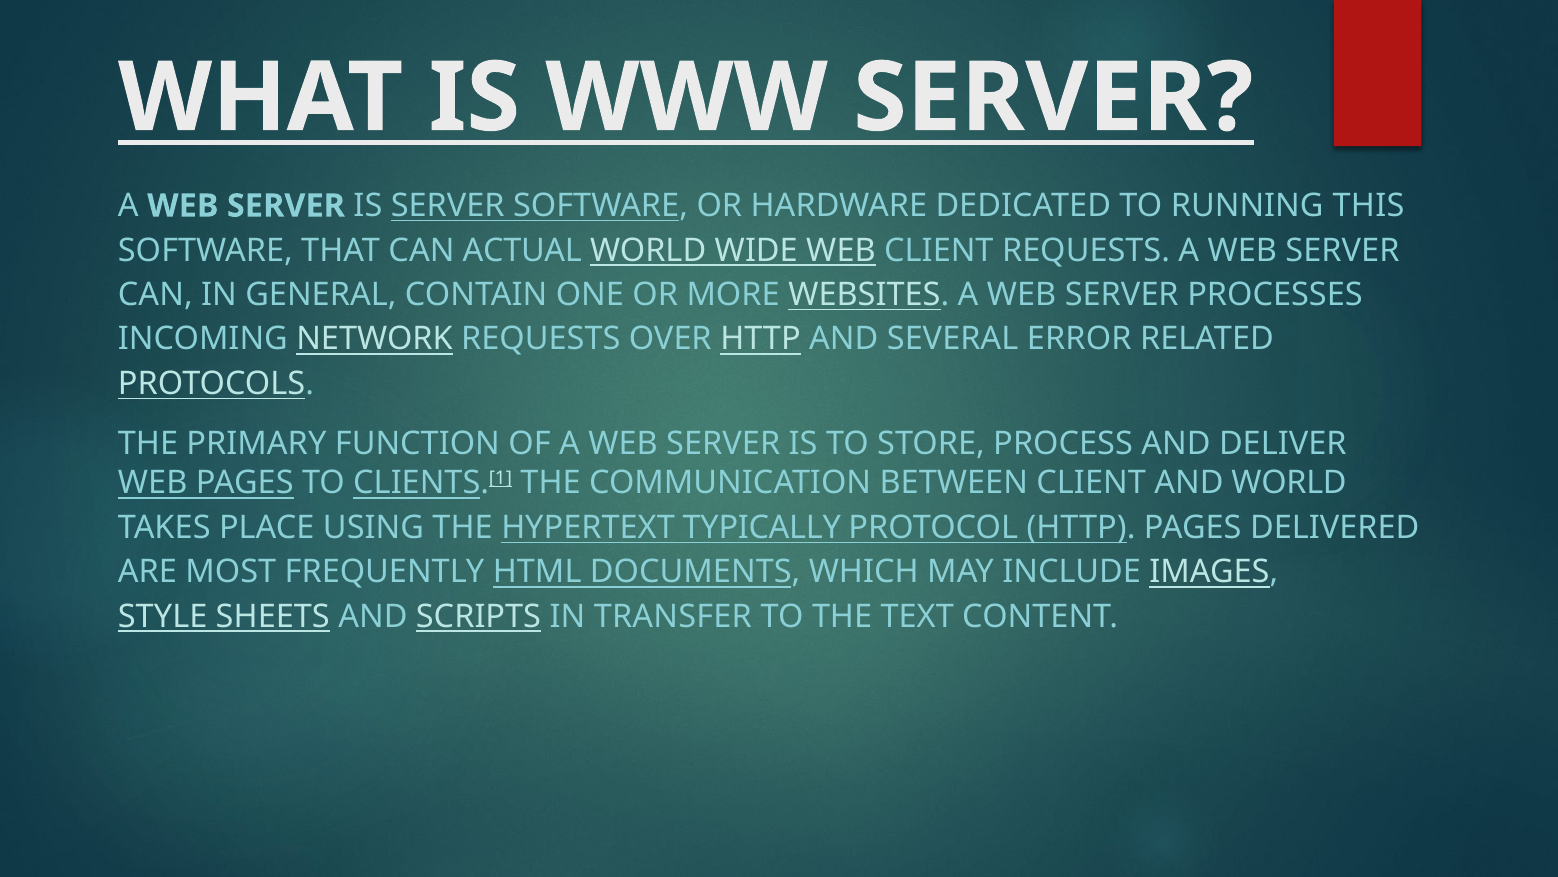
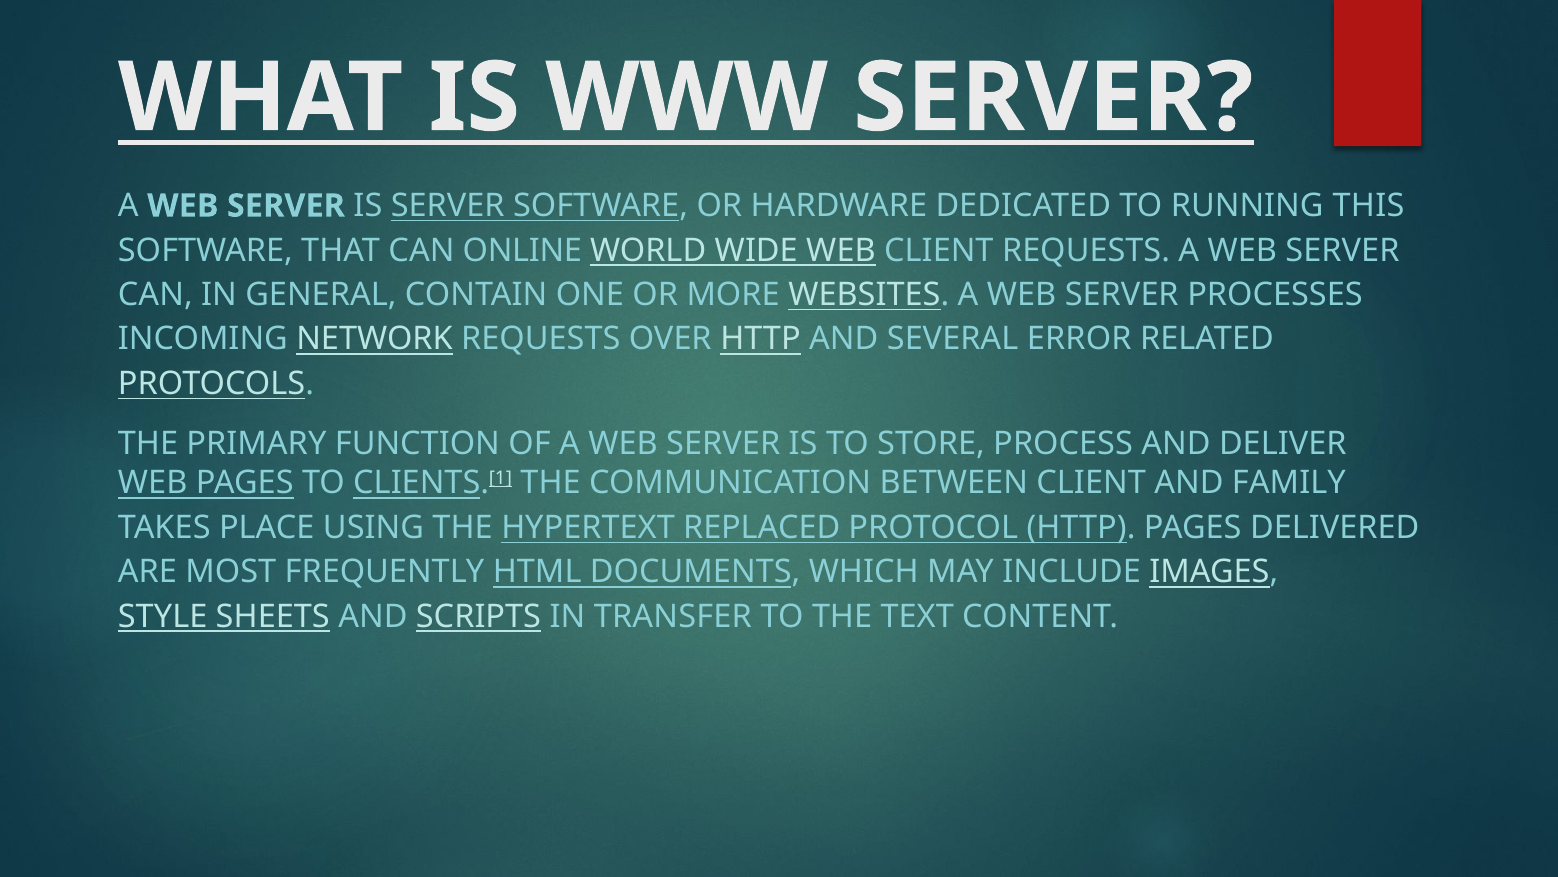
ACTUAL: ACTUAL -> ONLINE (522, 250)
AND WORLD: WORLD -> FAMILY (1289, 483)
TYPICALLY: TYPICALLY -> REPLACED (762, 527)
